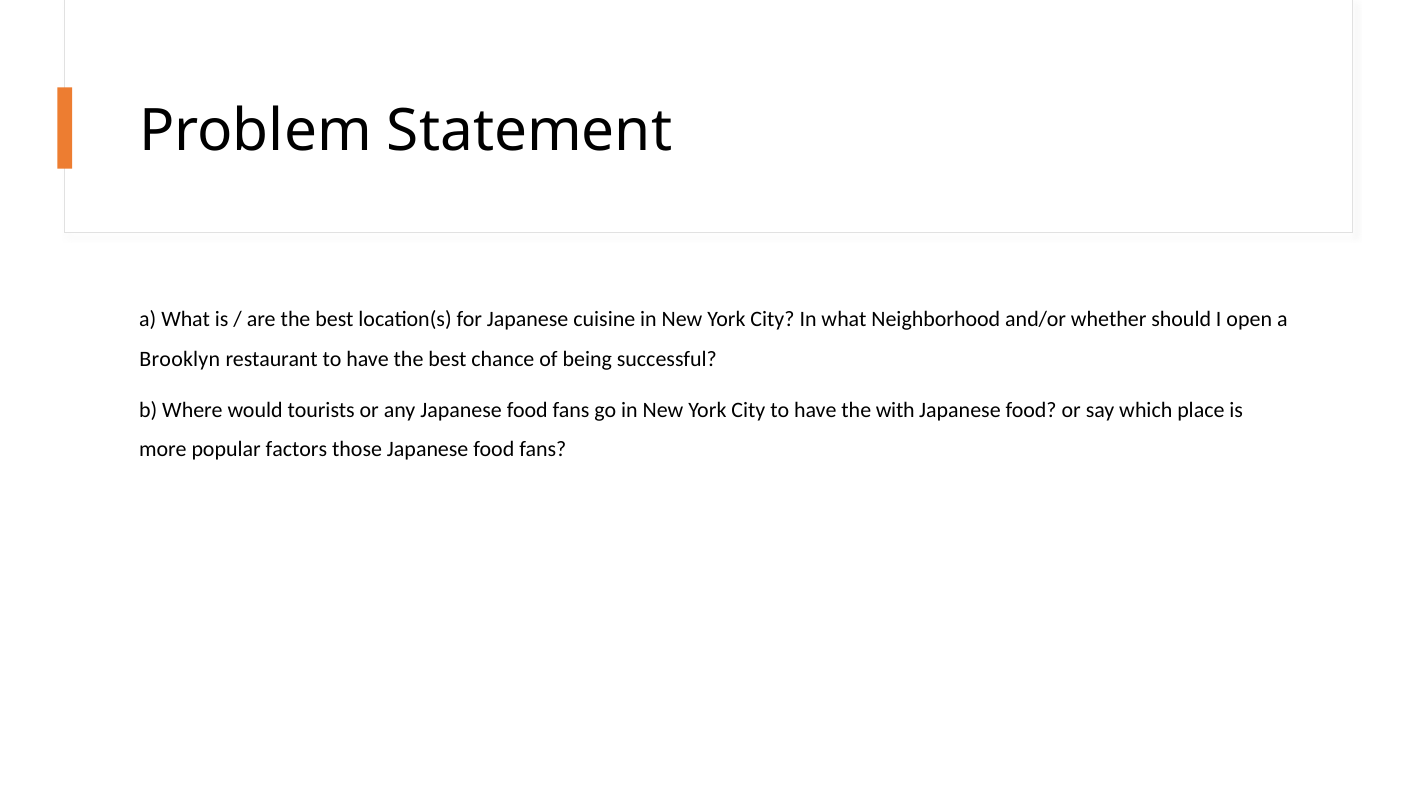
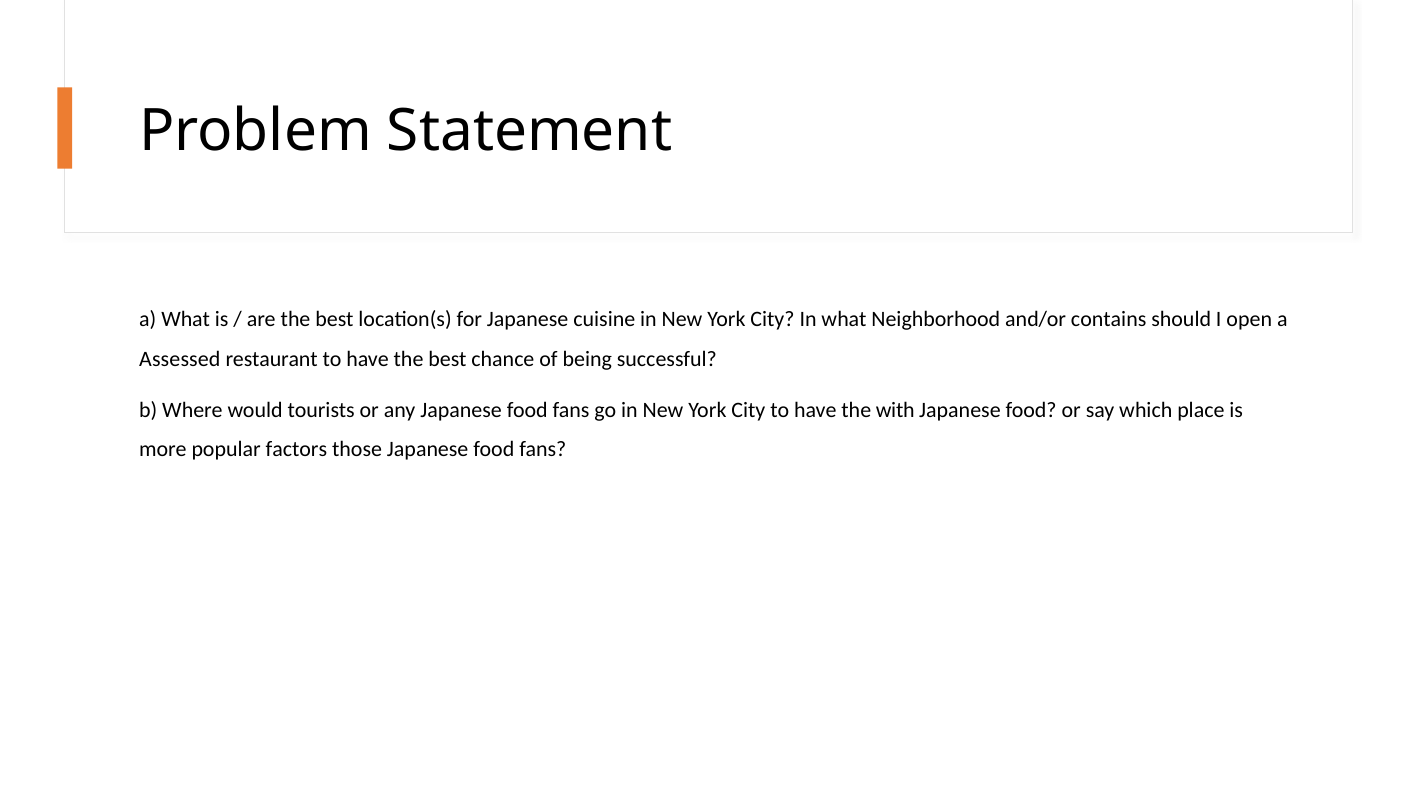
whether: whether -> contains (1109, 319)
Brooklyn: Brooklyn -> Assessed (180, 359)
